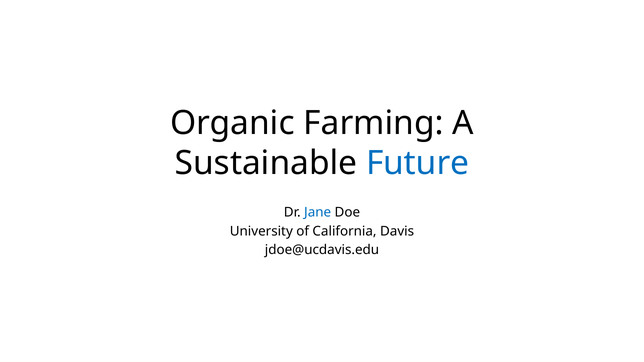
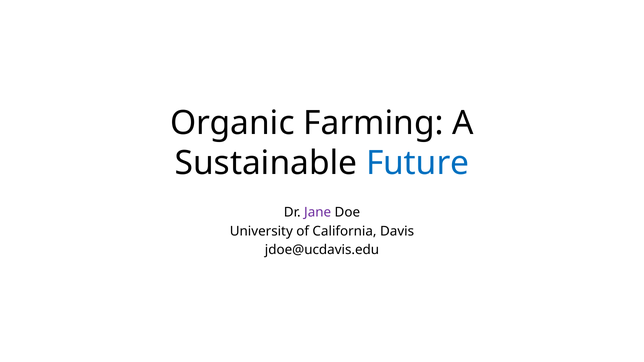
Jane colour: blue -> purple (318, 212)
